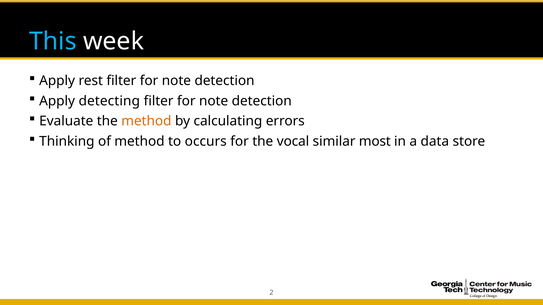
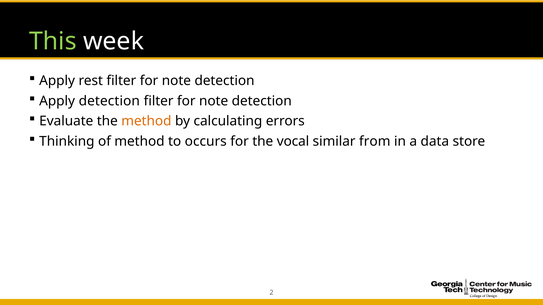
This colour: light blue -> light green (53, 41)
Apply detecting: detecting -> detection (109, 101)
most: most -> from (375, 142)
